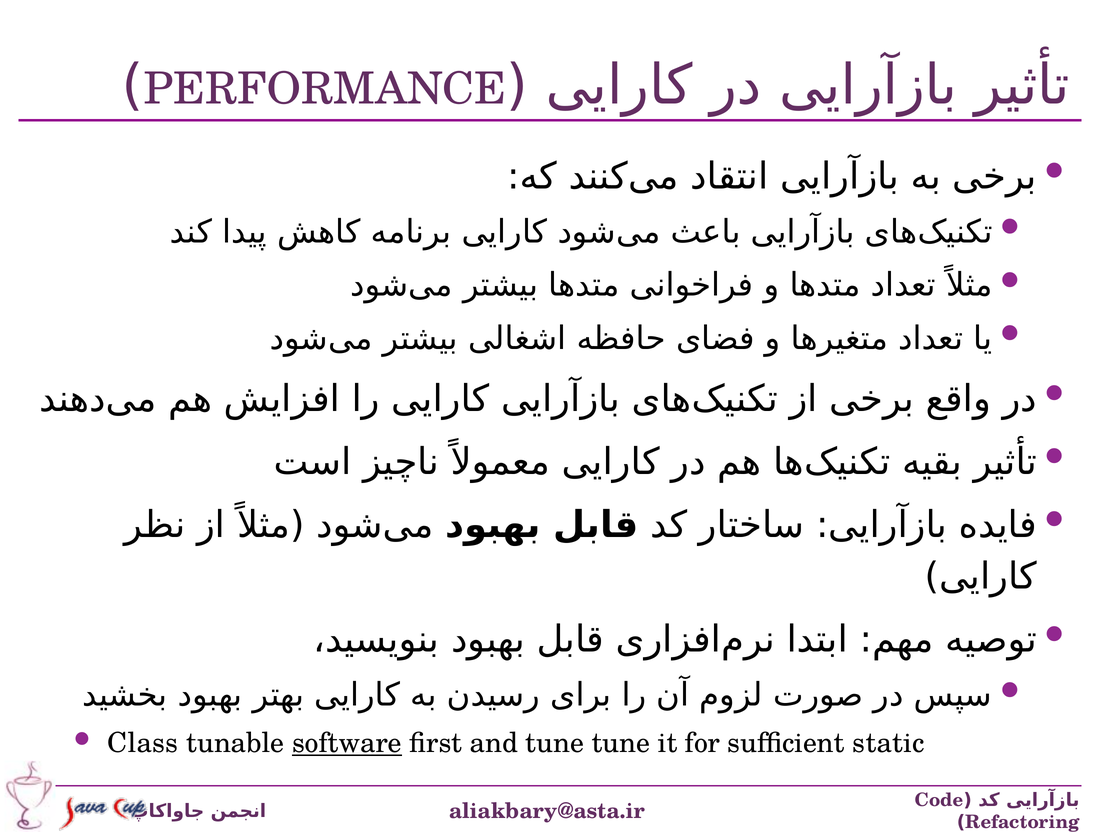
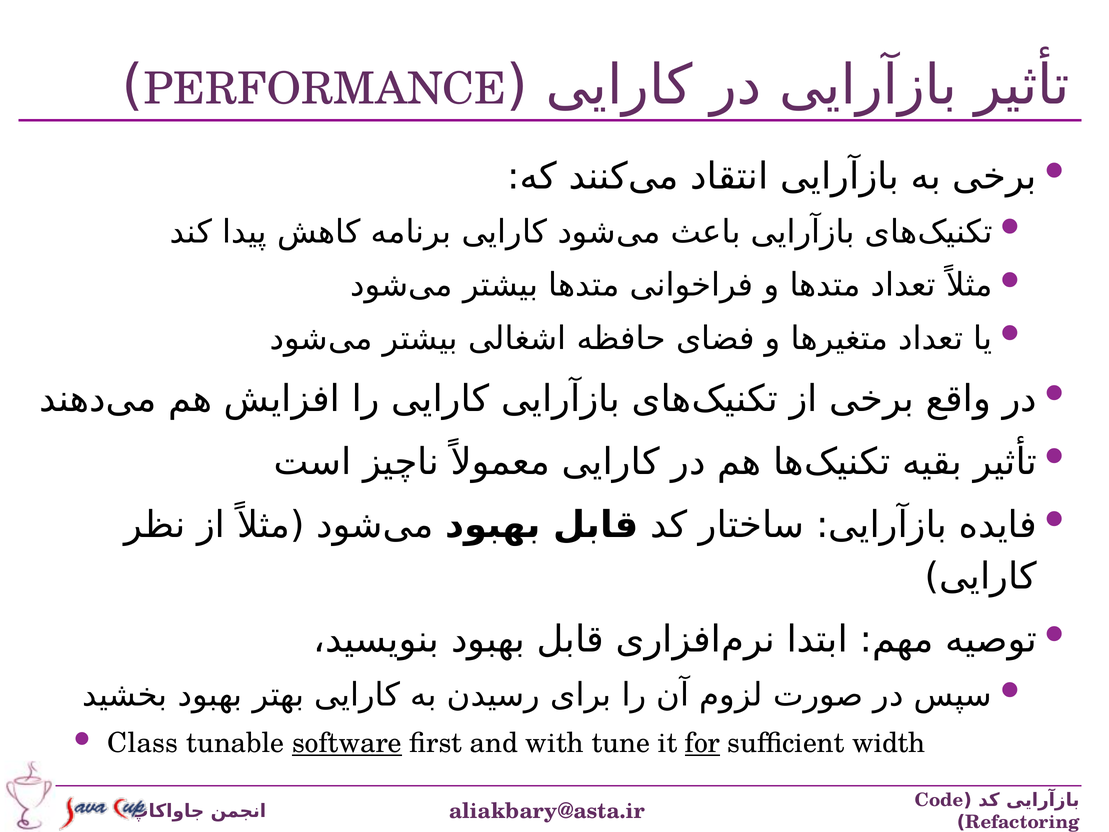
and tune: tune -> with (555, 743)
for underline: none -> present (702, 743)
static: static -> width (889, 743)
